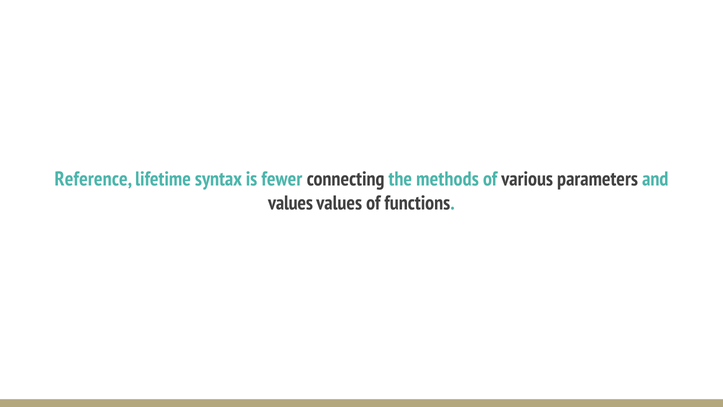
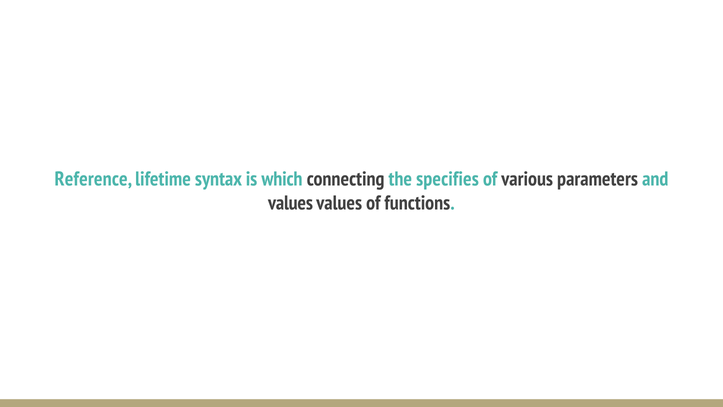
fewer: fewer -> which (282, 179)
methods: methods -> specifies (448, 179)
